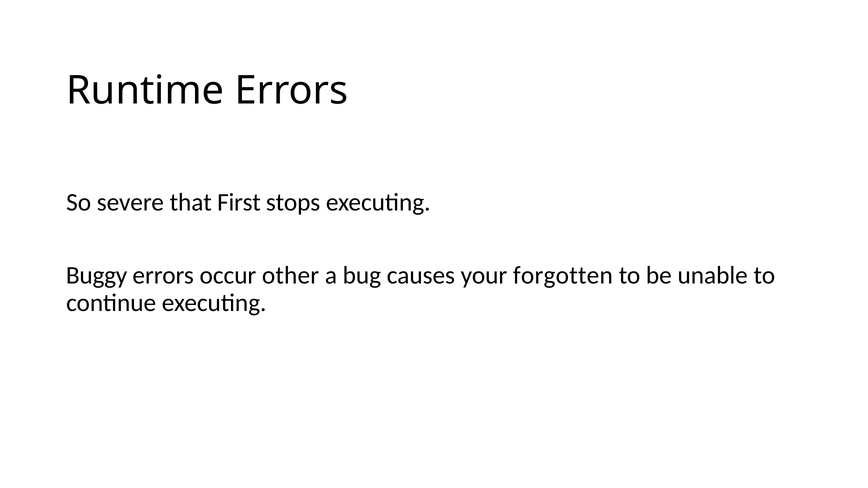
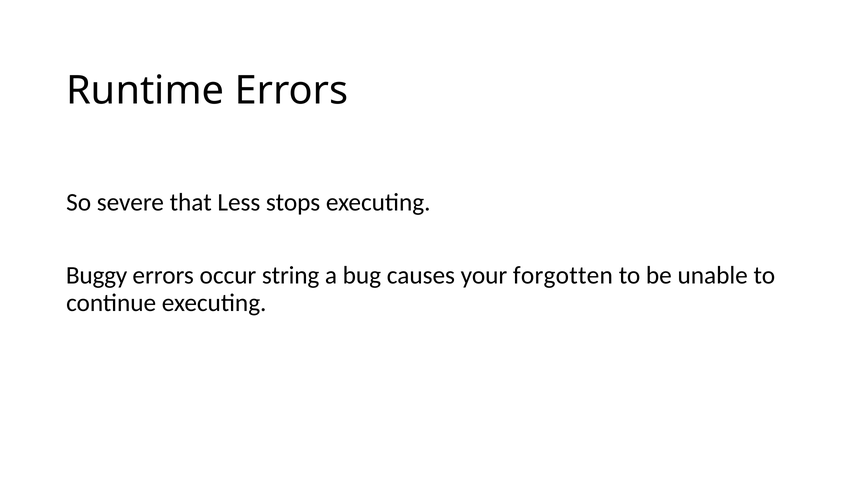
First: First -> Less (239, 203)
other: other -> string (291, 275)
